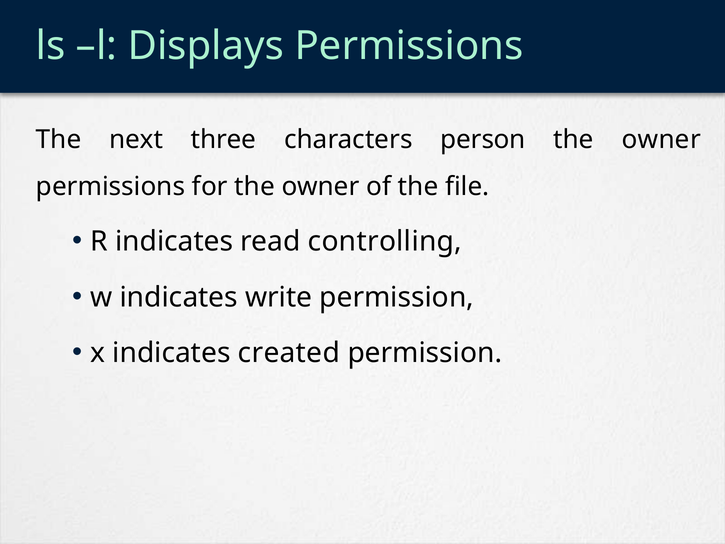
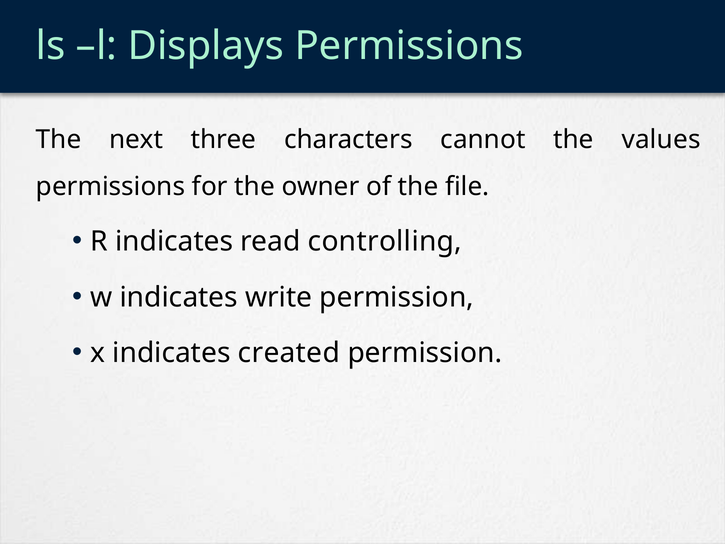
person: person -> cannot (483, 140)
owner: owner -> values (661, 140)
